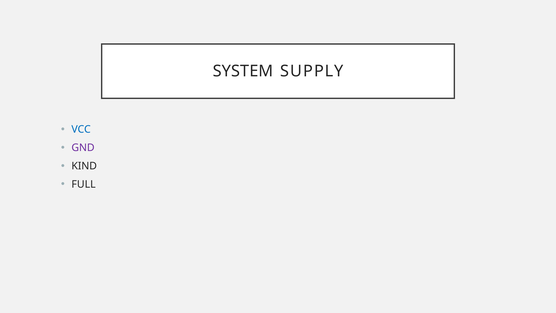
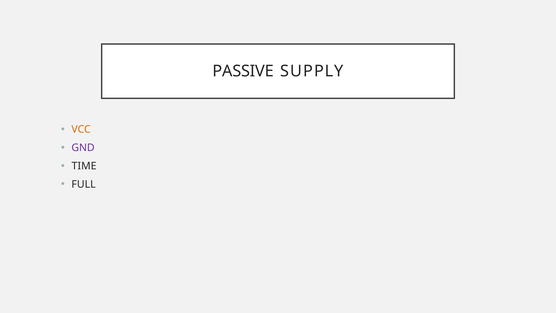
SYSTEM: SYSTEM -> PASSIVE (243, 71)
VCC colour: blue -> orange (81, 129)
KIND: KIND -> TIME (84, 166)
